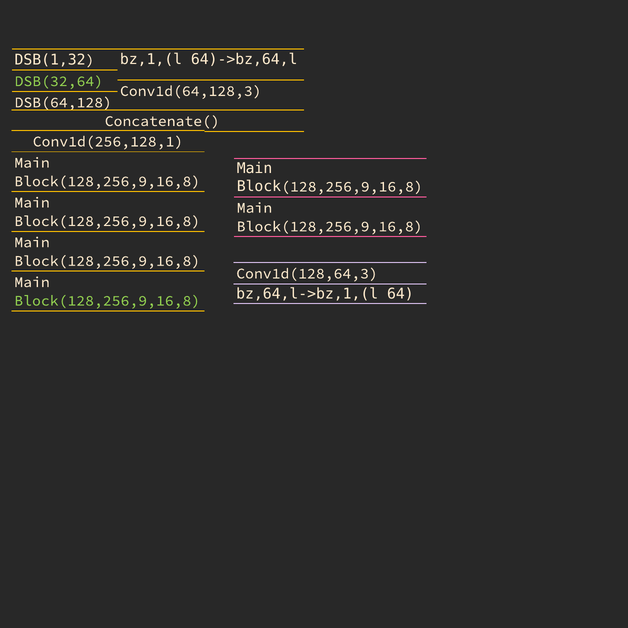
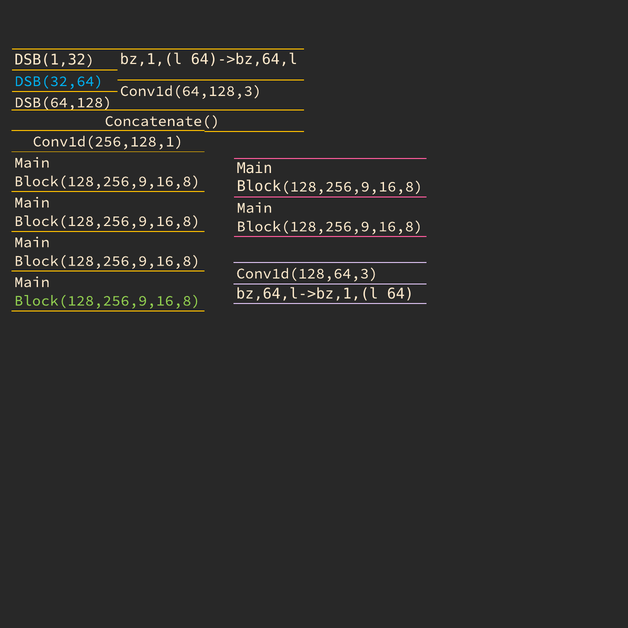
DSB(32,64 colour: light green -> light blue (59, 81)
